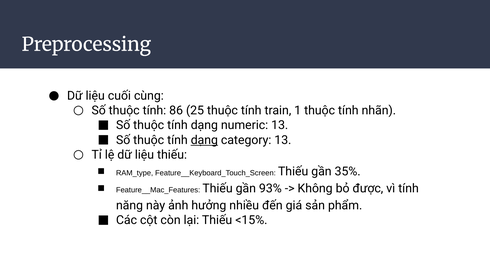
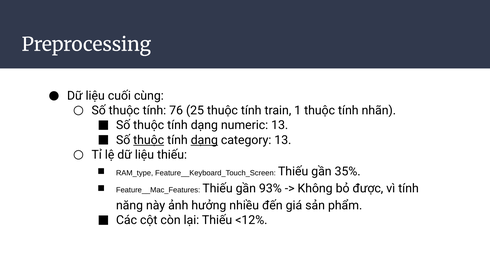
86: 86 -> 76 (176, 110)
thuộc underline: none -> present (149, 140)
<15%: <15% -> <12% (251, 220)
